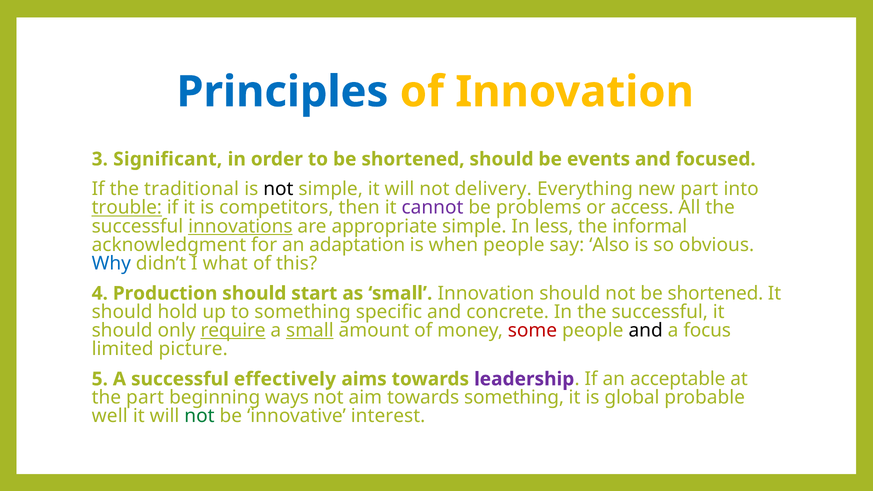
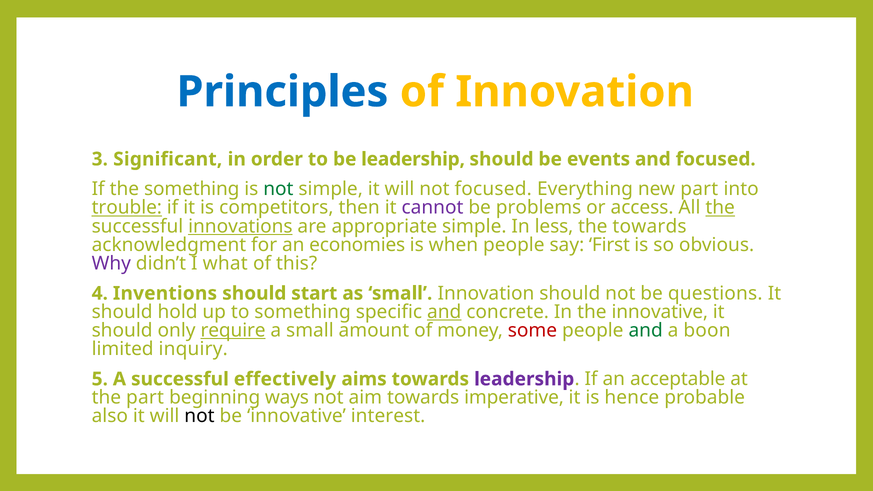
to be shortened: shortened -> leadership (413, 159)
the traditional: traditional -> something (192, 189)
not colour: black -> green (278, 189)
not delivery: delivery -> focused (493, 189)
the underline: none -> present (720, 208)
the informal: informal -> towards (650, 226)
adaptation: adaptation -> economies (357, 245)
Also: Also -> First (609, 245)
Why colour: blue -> purple (111, 263)
Production: Production -> Inventions (165, 293)
not be shortened: shortened -> questions (715, 293)
and underline: none -> present (444, 312)
In the successful: successful -> innovative (660, 312)
small underline: present -> none (310, 331)
and colour: black -> green (646, 331)
focus: focus -> boon (707, 331)
picture: picture -> inquiry (193, 349)
towards something: something -> imperative (514, 398)
global: global -> hence (632, 398)
well: well -> also (110, 416)
not colour: green -> black (199, 416)
